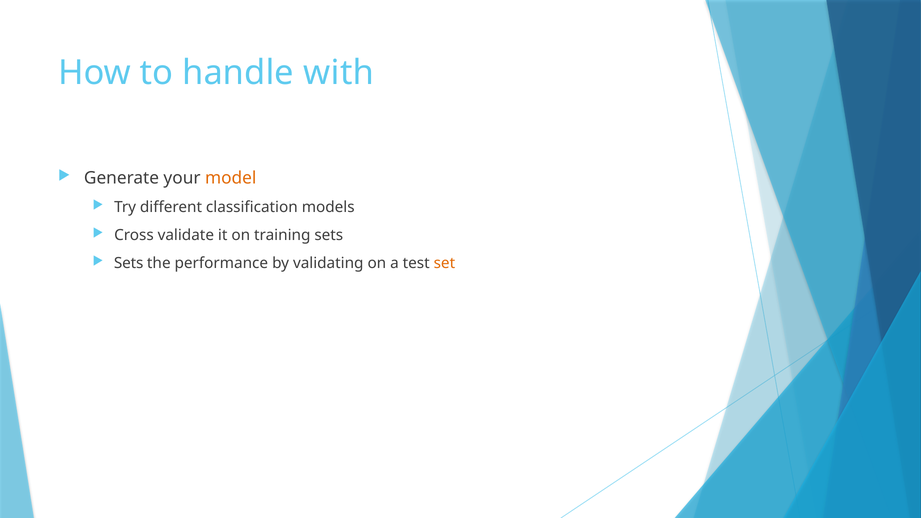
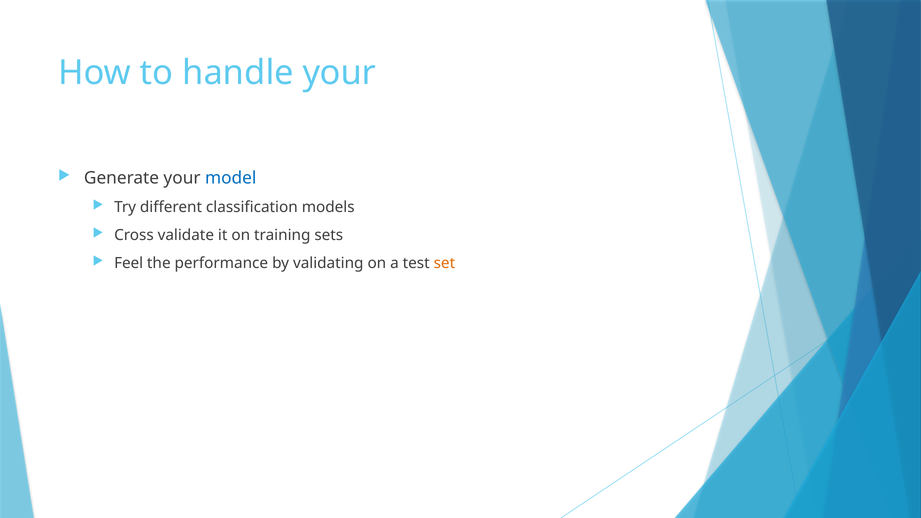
handle with: with -> your (339, 73)
model colour: orange -> blue (231, 178)
Sets: Sets -> Feel (129, 263)
